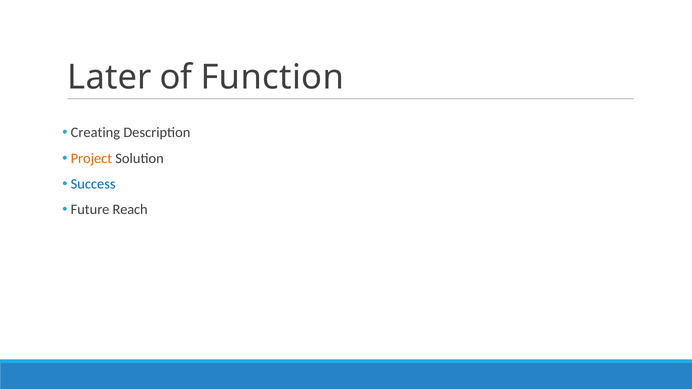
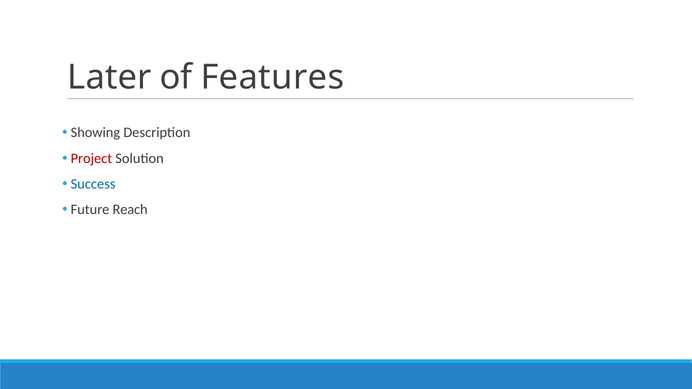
Function: Function -> Features (272, 78)
Creating: Creating -> Showing (95, 133)
Project colour: orange -> red (91, 158)
